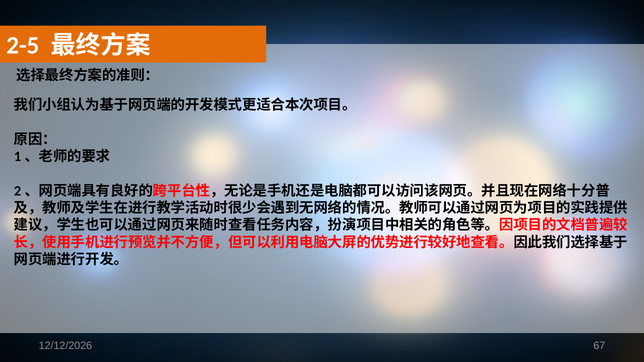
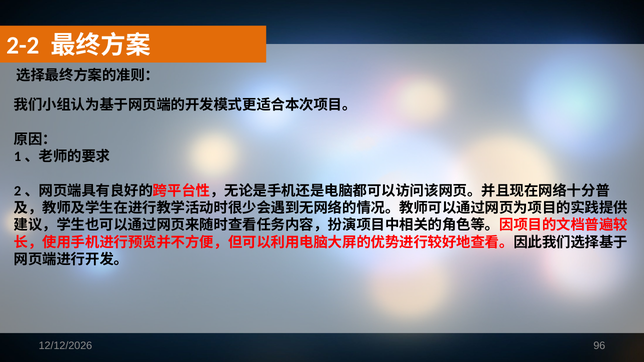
2-5: 2-5 -> 2-2 (23, 46)
67: 67 -> 96 (599, 346)
